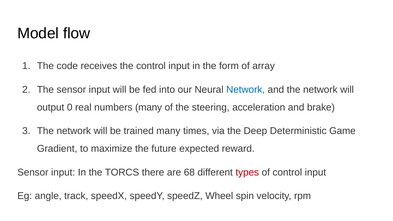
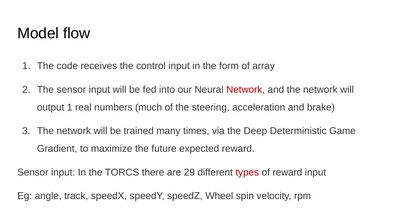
Network colour: blue -> red (246, 90)
output 0: 0 -> 1 (70, 107)
numbers many: many -> much (149, 107)
68: 68 -> 29 (189, 172)
of control: control -> reward (287, 172)
